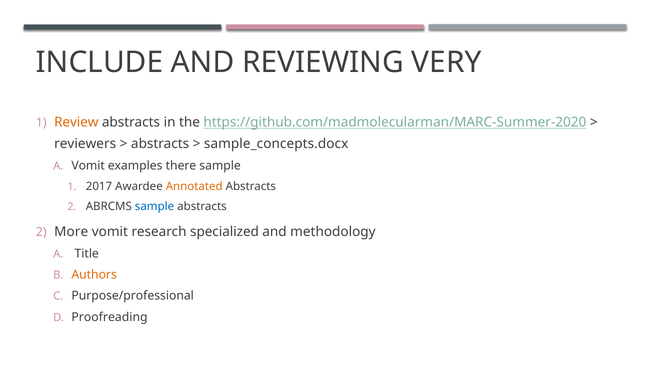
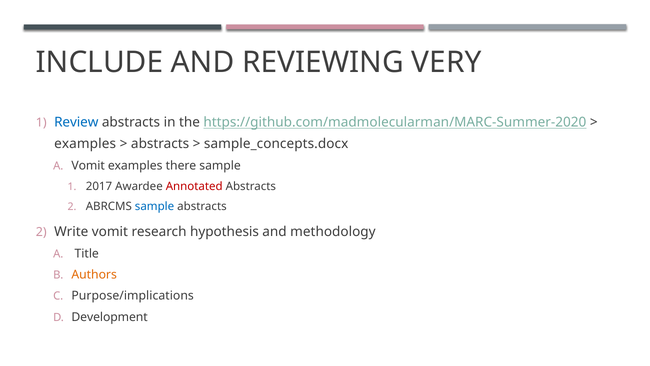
Review colour: orange -> blue (76, 122)
reviewers: reviewers -> examples (85, 144)
Annotated colour: orange -> red (194, 186)
More: More -> Write (71, 232)
specialized: specialized -> hypothesis (224, 232)
Purpose/professional: Purpose/professional -> Purpose/implications (133, 296)
Proofreading: Proofreading -> Development (110, 317)
